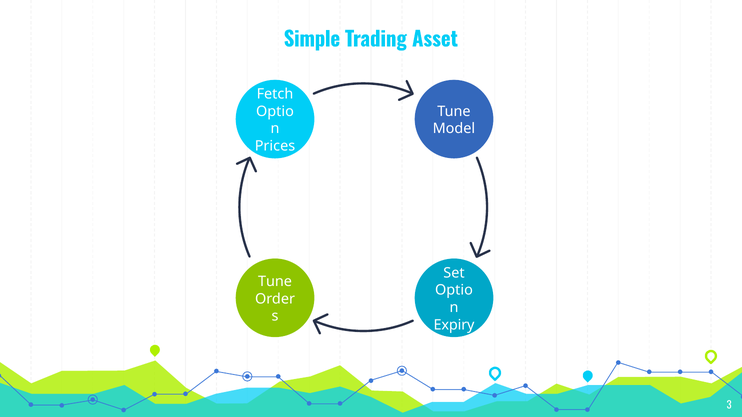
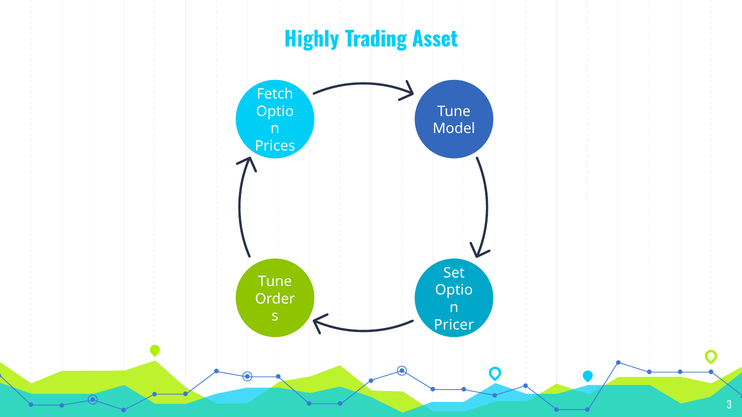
Simple: Simple -> Highly (312, 40)
Expiry: Expiry -> Pricer (454, 325)
